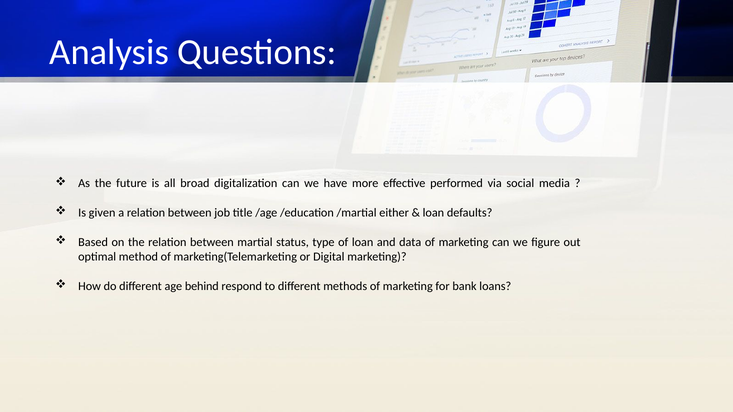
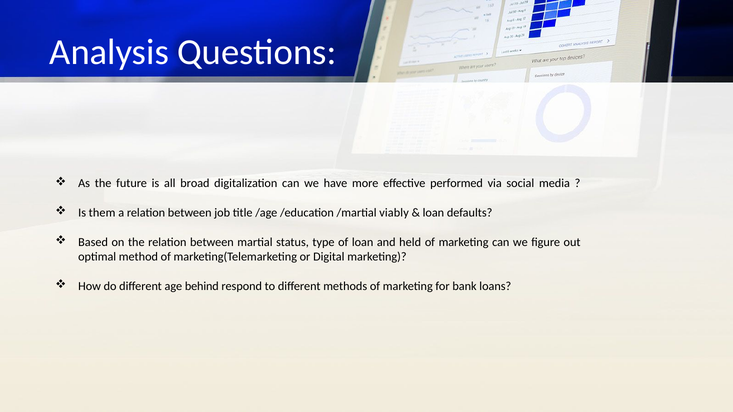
given: given -> them (102, 213)
either: either -> viably (394, 213)
data: data -> held (410, 242)
